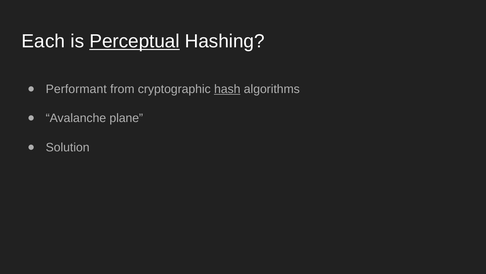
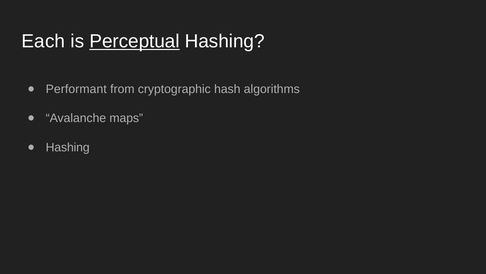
hash underline: present -> none (227, 89)
plane: plane -> maps (126, 118)
Solution: Solution -> Hashing (68, 147)
